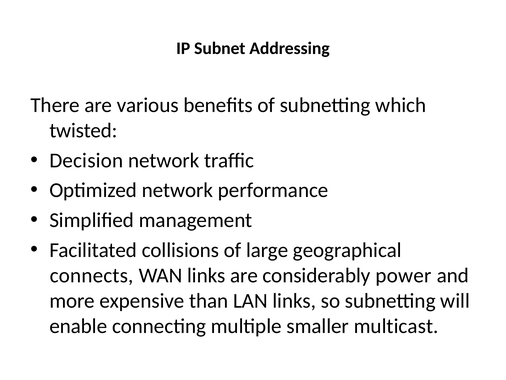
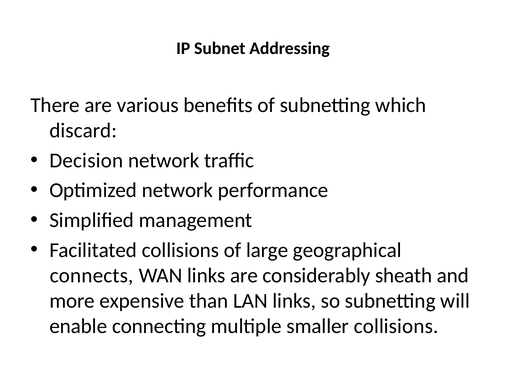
twisted: twisted -> discard (83, 131)
power: power -> sheath (404, 275)
smaller multicast: multicast -> collisions (396, 326)
